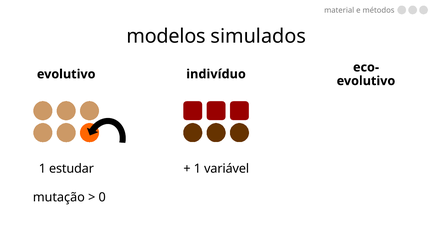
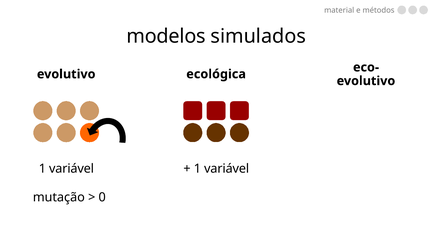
indivíduo: indivíduo -> ecológica (216, 74)
estudar: estudar -> variável (71, 168)
